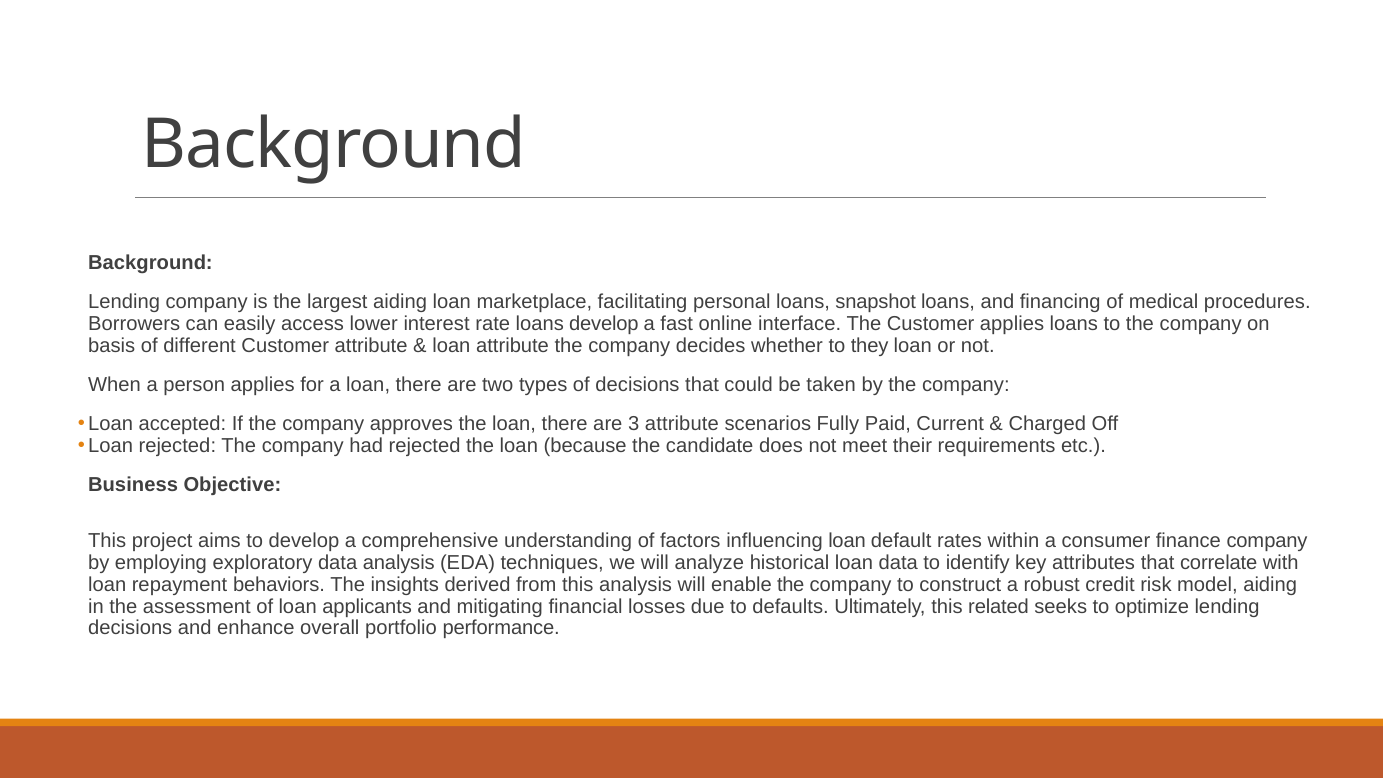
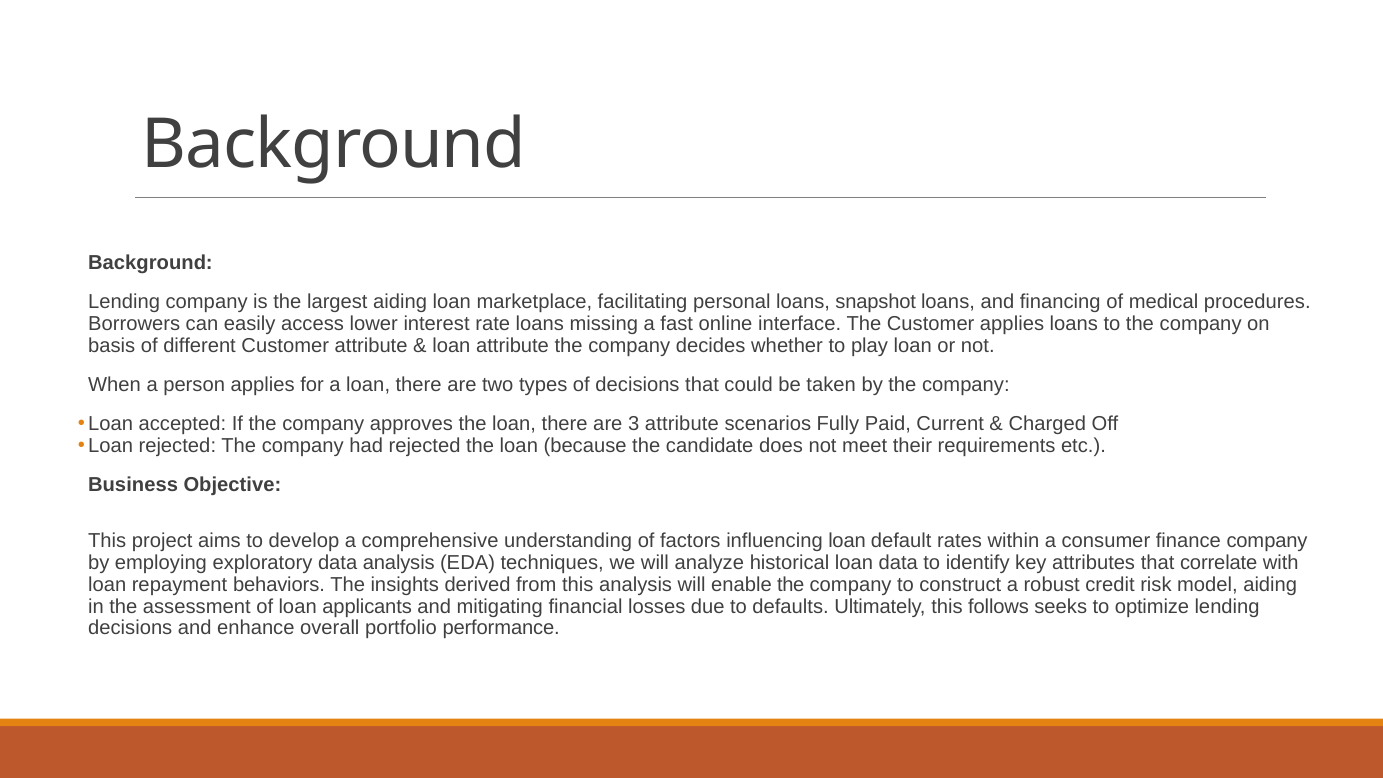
loans develop: develop -> missing (604, 324)
they: they -> play (870, 346)
related: related -> follows (999, 606)
